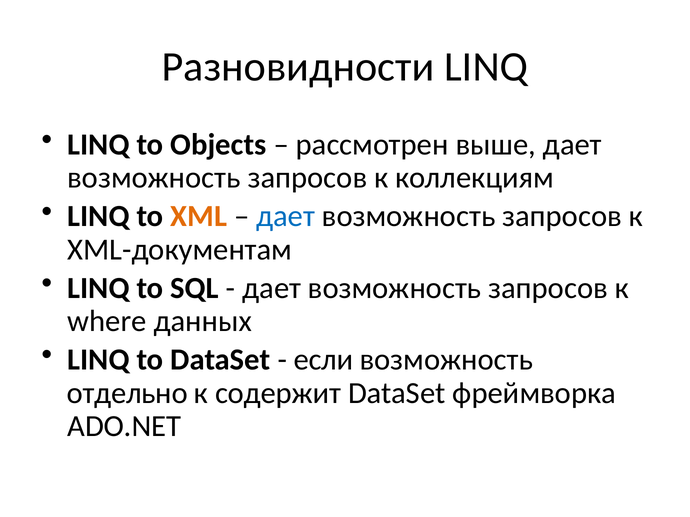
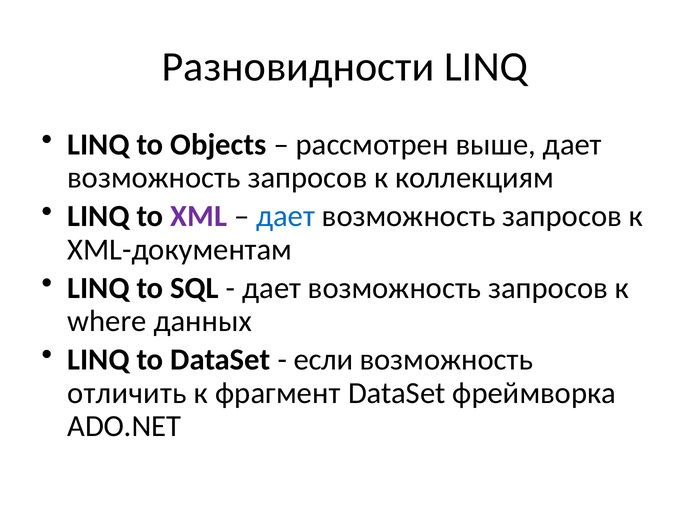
XML colour: orange -> purple (199, 217)
отдельно: отдельно -> отличить (127, 393)
содержит: содержит -> фрагмент (278, 393)
